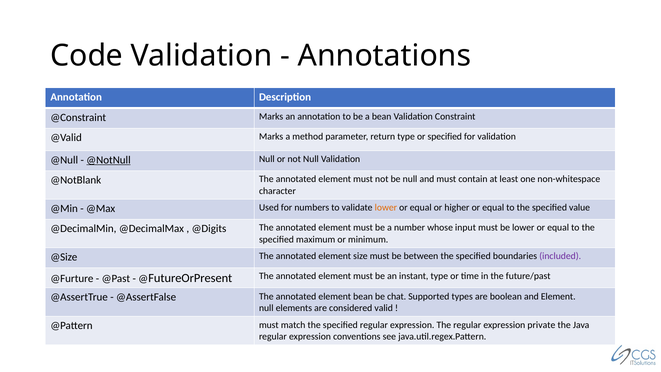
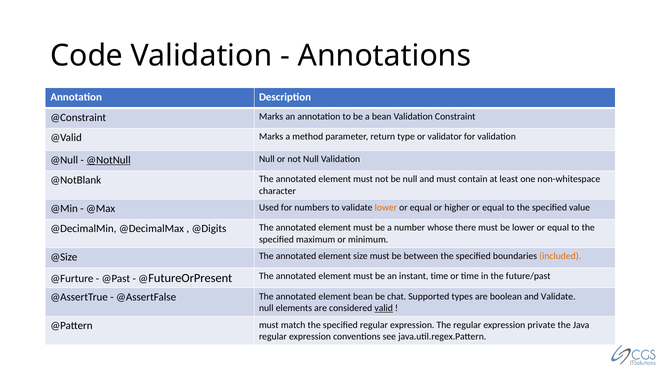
or specified: specified -> validator (445, 137)
input: input -> there (466, 228)
included colour: purple -> orange (560, 256)
instant type: type -> time (439, 276)
and Element: Element -> Validate (558, 296)
valid underline: none -> present (384, 308)
